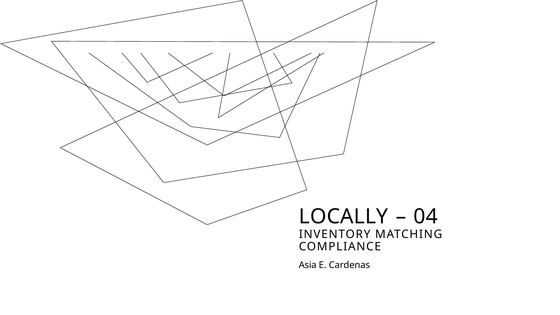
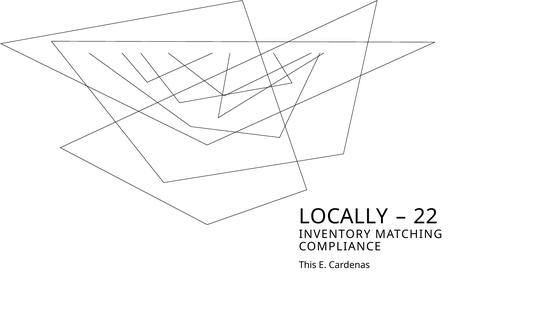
04: 04 -> 22 (426, 216)
Asia: Asia -> This (308, 265)
